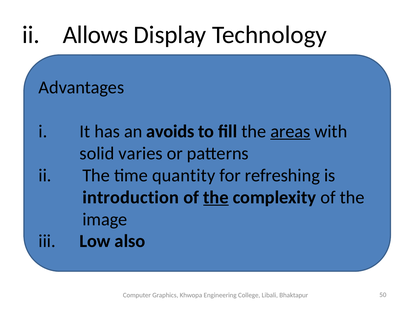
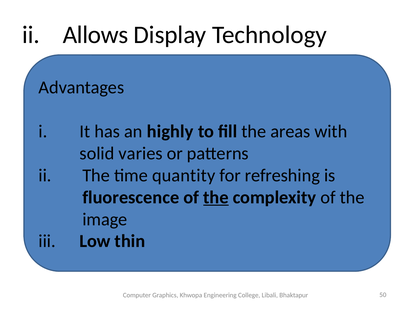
avoids: avoids -> highly (170, 131)
areas underline: present -> none (290, 131)
introduction: introduction -> fluorescence (131, 197)
also: also -> thin (130, 241)
